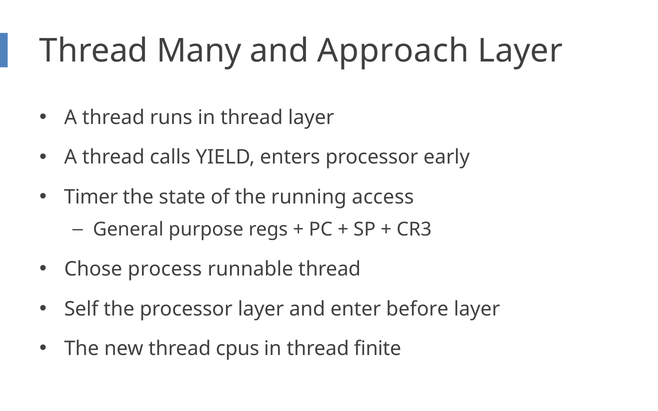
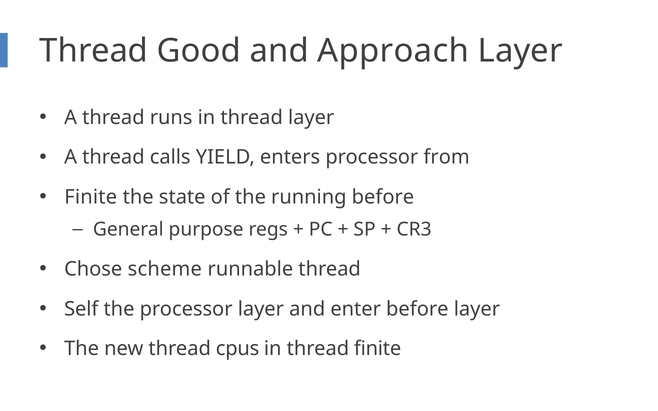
Many: Many -> Good (199, 51)
early: early -> from (447, 157)
Timer: Timer -> Finite (91, 197)
running access: access -> before (383, 197)
process: process -> scheme (165, 269)
